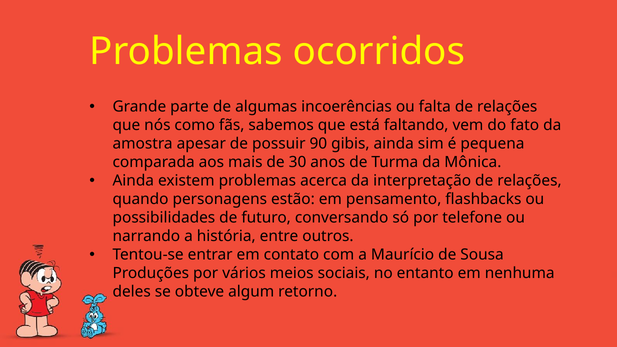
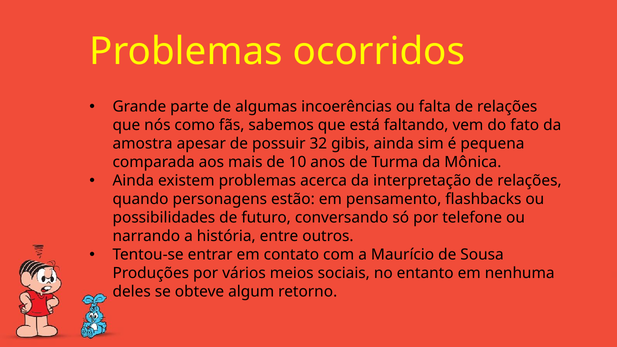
90: 90 -> 32 (318, 144)
30: 30 -> 10 (298, 162)
